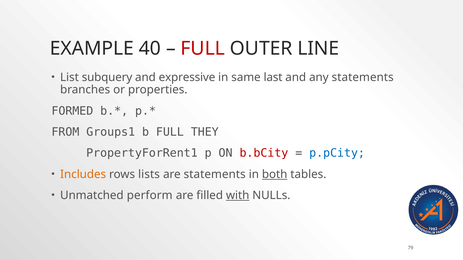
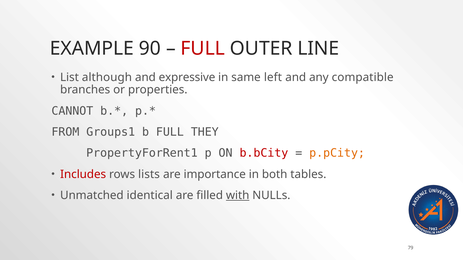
40: 40 -> 90 (150, 48)
subquery: subquery -> although (107, 77)
last: last -> left (273, 77)
any statements: statements -> compatible (363, 77)
FORMED: FORMED -> CANNOT (72, 111)
p.pCity colour: blue -> orange (337, 153)
Includes colour: orange -> red (83, 175)
are statements: statements -> importance (215, 175)
both underline: present -> none (275, 175)
perform: perform -> identical (150, 196)
